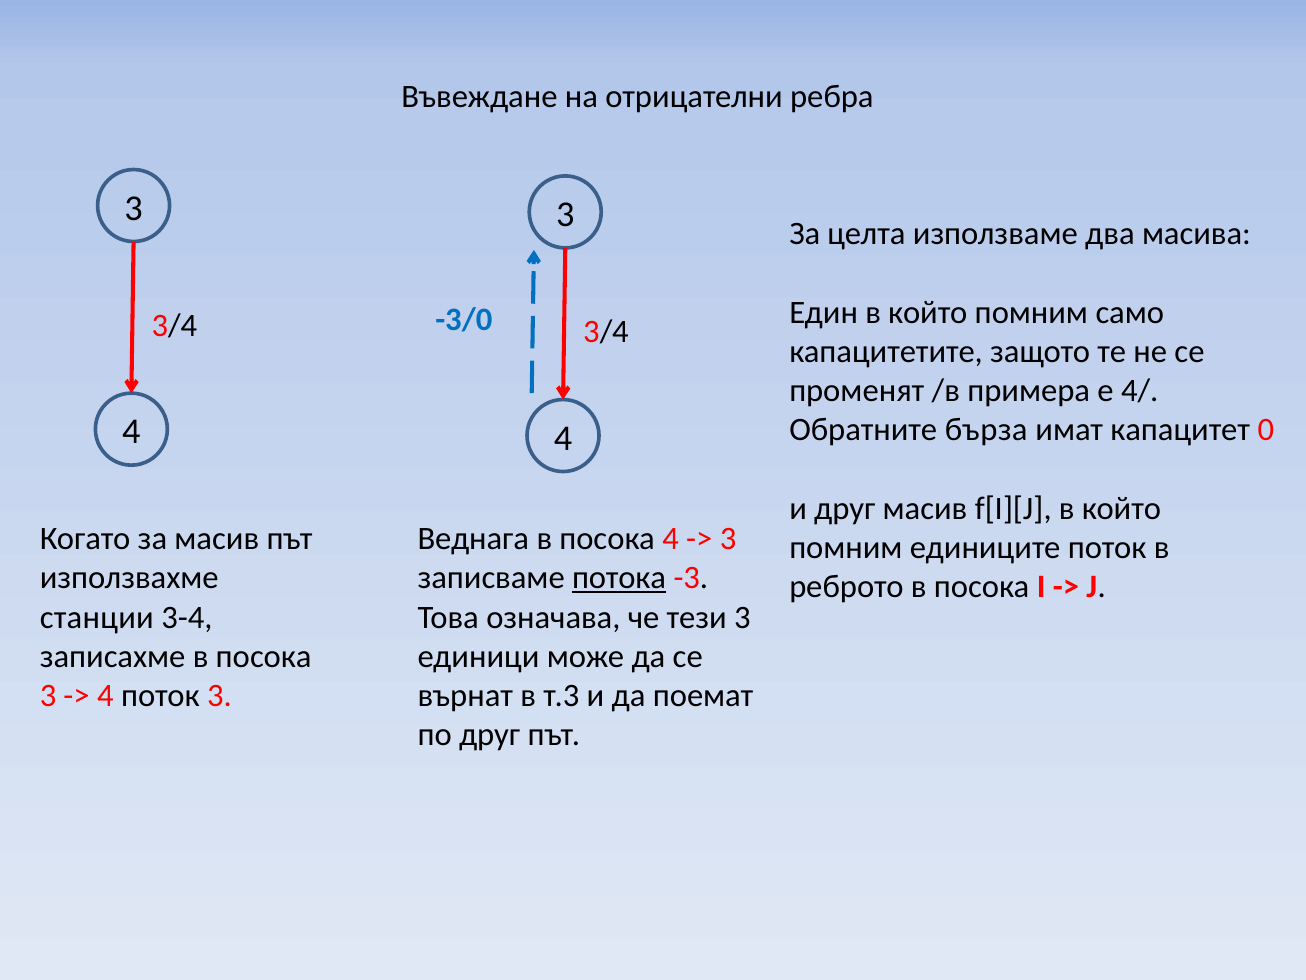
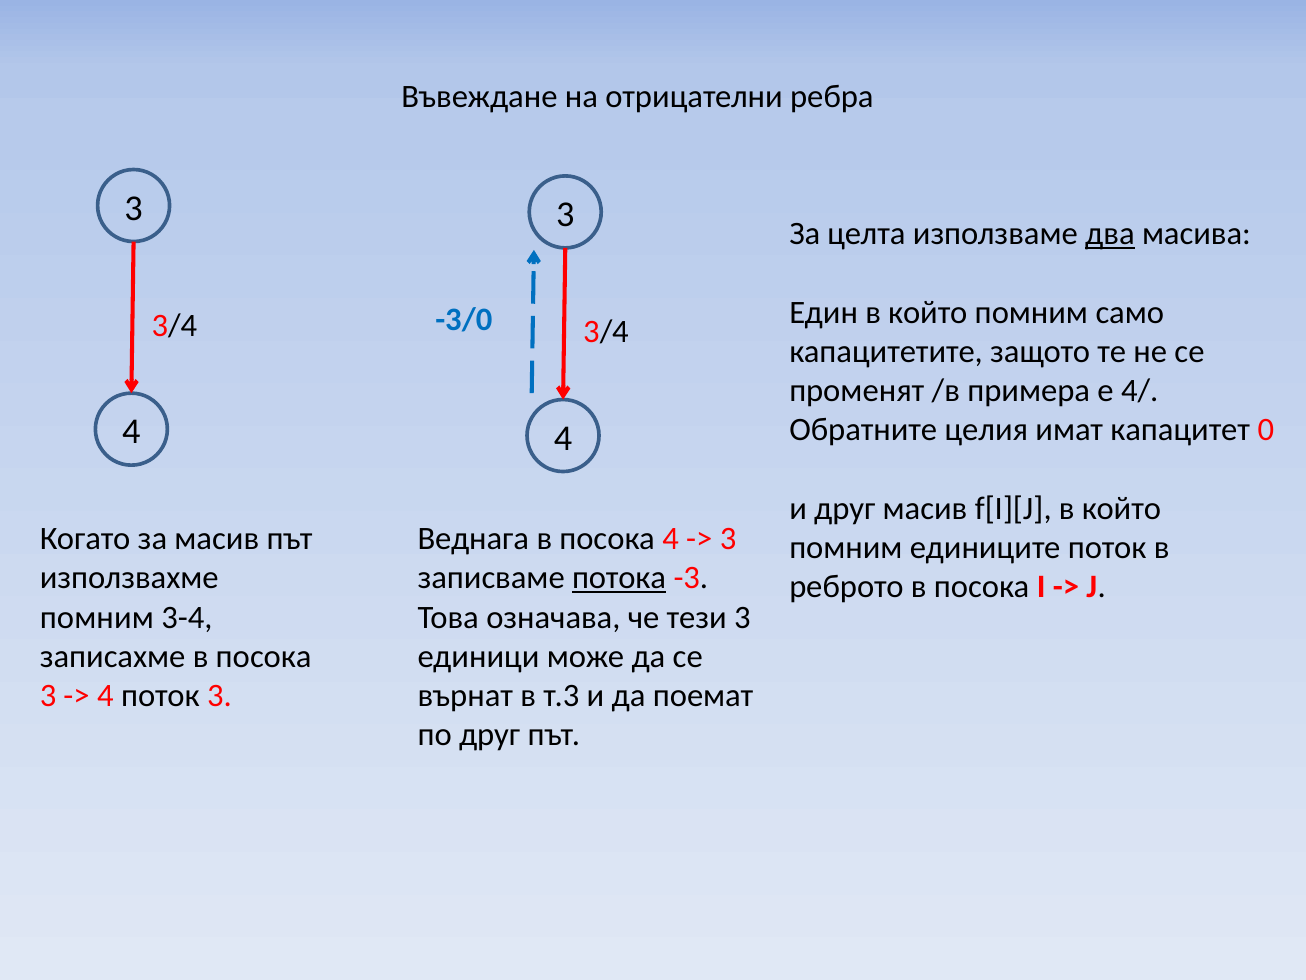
два underline: none -> present (1110, 234)
бърза: бърза -> целия (986, 430)
станции: станции -> помним (97, 617)
